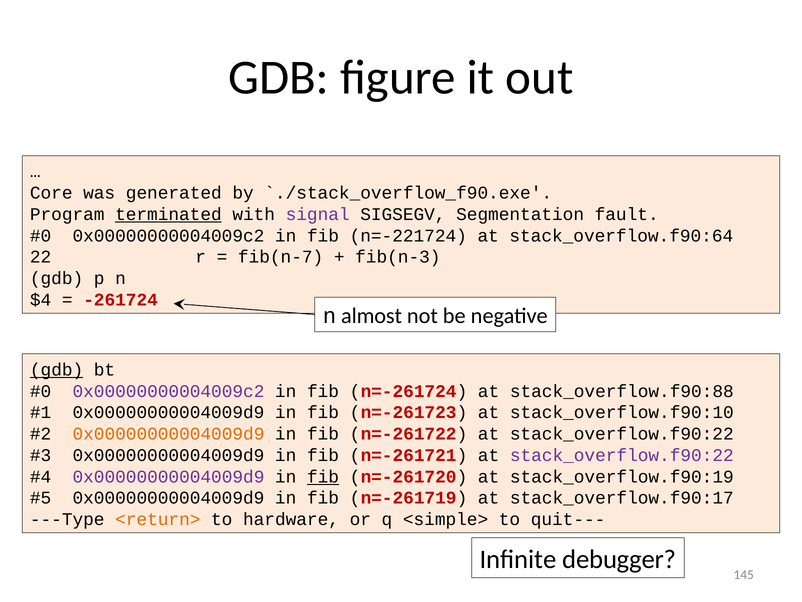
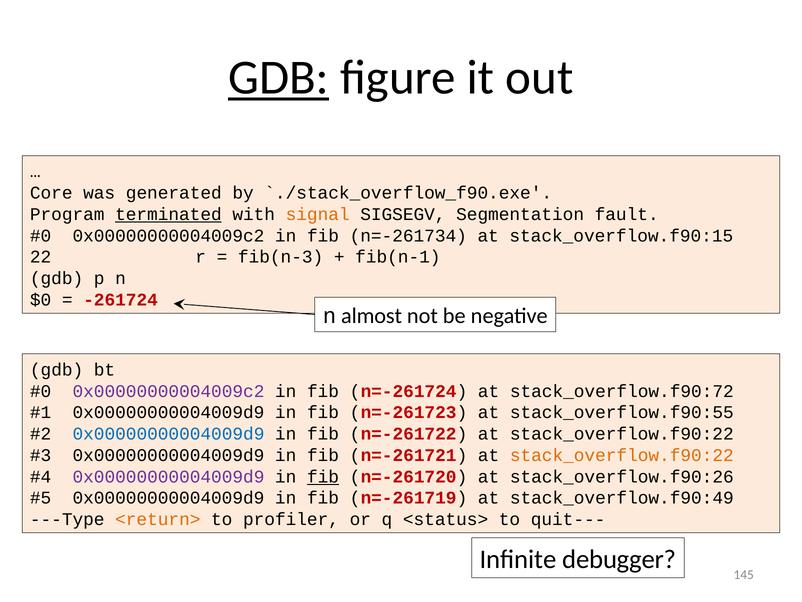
GDB underline: none -> present (279, 78)
signal colour: purple -> orange (318, 214)
n=-221724: n=-221724 -> n=-261734 (408, 235)
stack_overflow.f90:64: stack_overflow.f90:64 -> stack_overflow.f90:15 (621, 235)
fib(n-7: fib(n-7 -> fib(n-3 (281, 257)
fib(n-3: fib(n-3 -> fib(n-1 (398, 257)
$4: $4 -> $0 (41, 300)
gdb underline: present -> none (57, 369)
stack_overflow.f90:88: stack_overflow.f90:88 -> stack_overflow.f90:72 (622, 391)
stack_overflow.f90:10: stack_overflow.f90:10 -> stack_overflow.f90:55 (622, 412)
0x00000000004009d9 colour: orange -> blue (168, 434)
stack_overflow.f90:22 colour: purple -> orange (622, 455)
stack_overflow.f90:19: stack_overflow.f90:19 -> stack_overflow.f90:26 (622, 476)
stack_overflow.f90:17: stack_overflow.f90:17 -> stack_overflow.f90:49 (622, 498)
hardware: hardware -> profiler (291, 519)
<simple>: <simple> -> <status> (446, 519)
